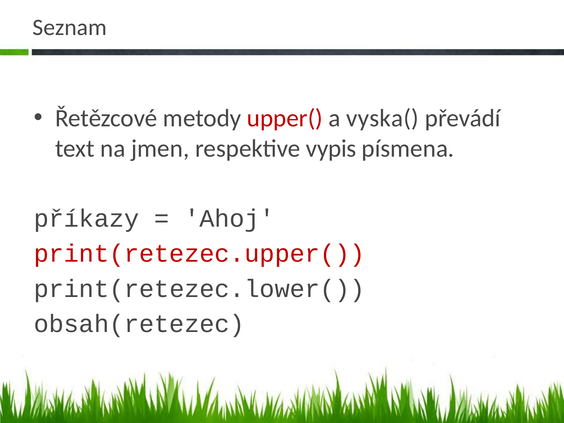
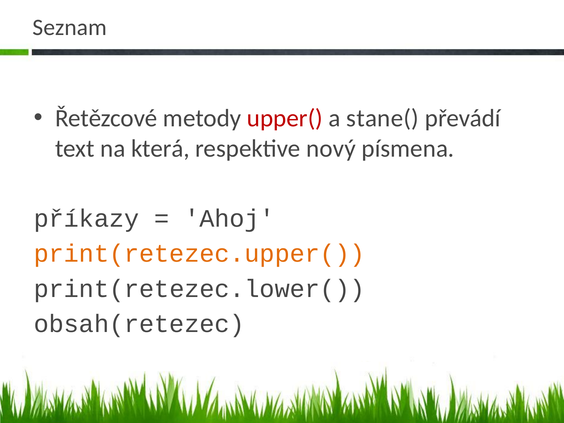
vyska(: vyska( -> stane( (383, 118)
jmen: jmen -> která (160, 148)
vypis: vypis -> nový (331, 148)
print(retezec.upper( colour: red -> orange (199, 254)
